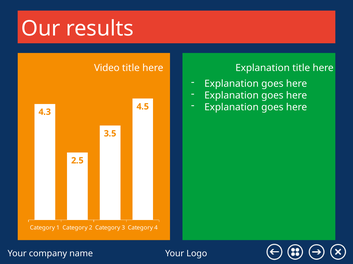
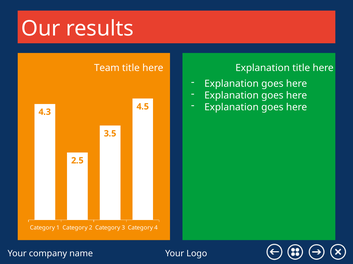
Video: Video -> Team (107, 68)
